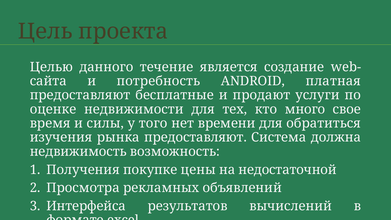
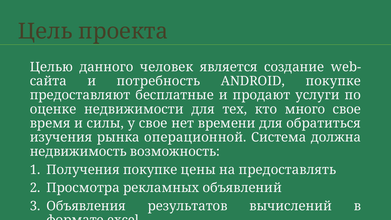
течение: течение -> человек (167, 67)
ANDROID платная: платная -> покупке (333, 81)
у того: того -> свое (153, 123)
рынка предоставляют: предоставляют -> операционной (195, 137)
недостаточной: недостаточной -> предоставлять (287, 170)
Интерфейса: Интерфейса -> Объявления (86, 206)
